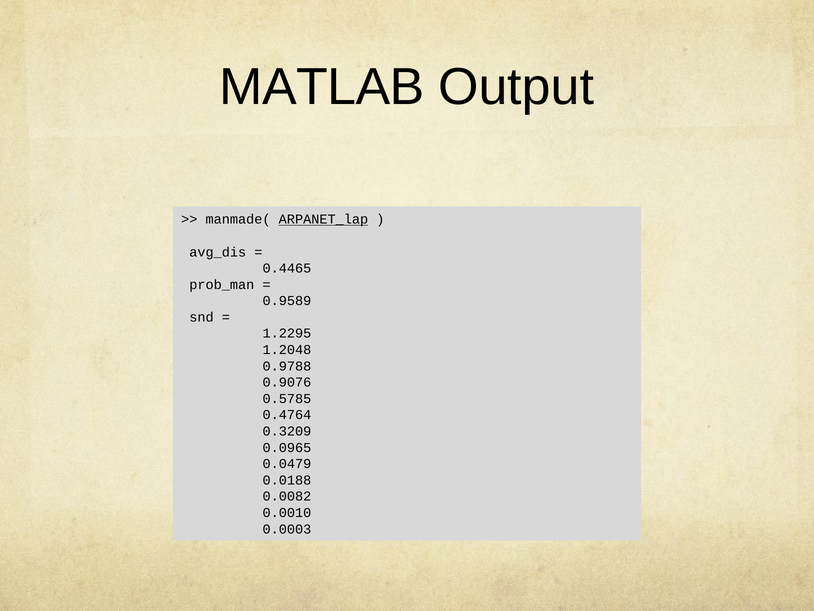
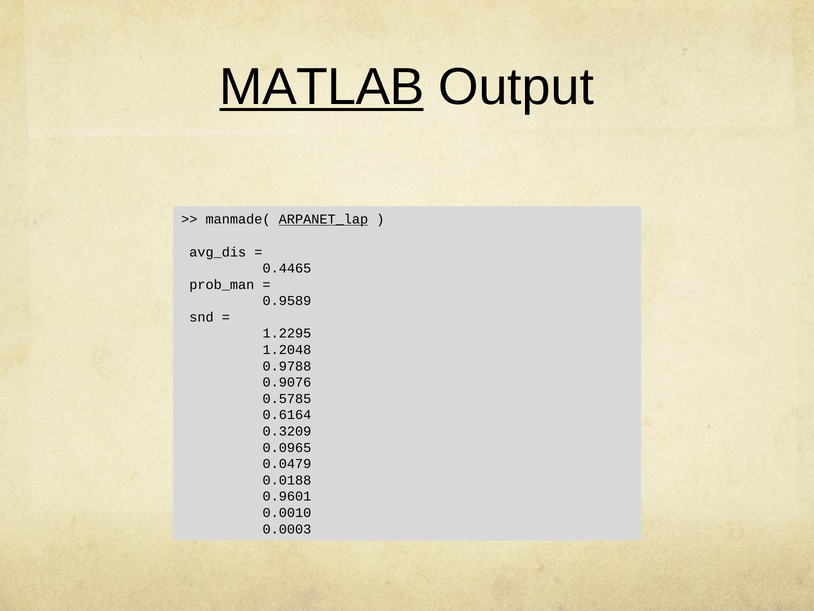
MATLAB underline: none -> present (322, 87)
0.4764: 0.4764 -> 0.6164 (287, 415)
0.0082: 0.0082 -> 0.9601 (287, 496)
